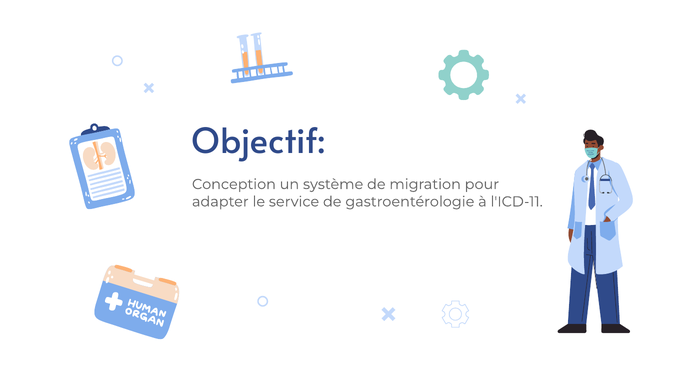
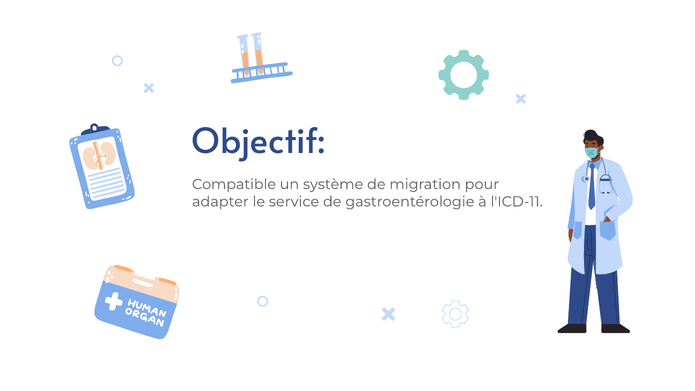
Conception: Conception -> Compatible (234, 184)
